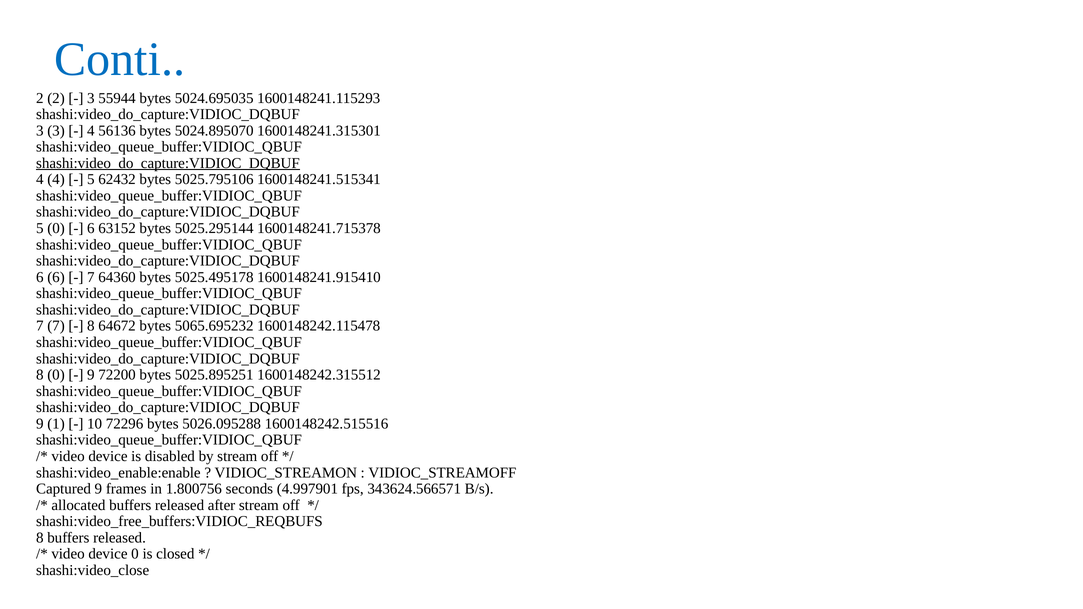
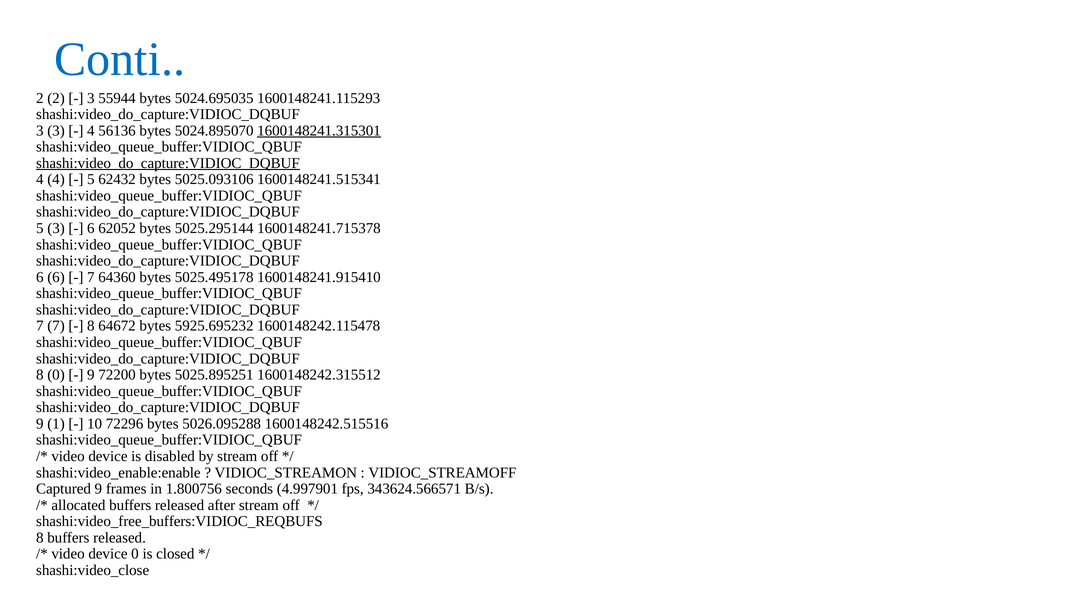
1600148241.315301 underline: none -> present (319, 131)
5025.795106: 5025.795106 -> 5025.093106 (214, 180)
5 0: 0 -> 3 (56, 228)
63152: 63152 -> 62052 (117, 228)
5065.695232: 5065.695232 -> 5925.695232 (214, 326)
